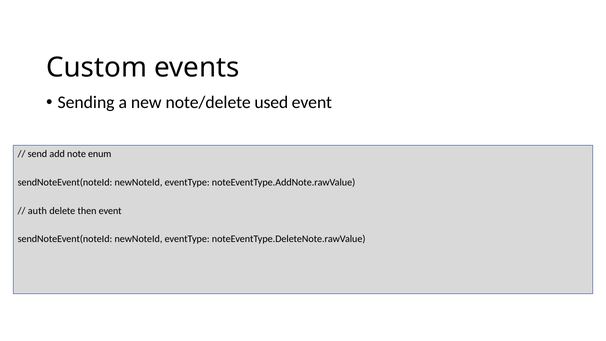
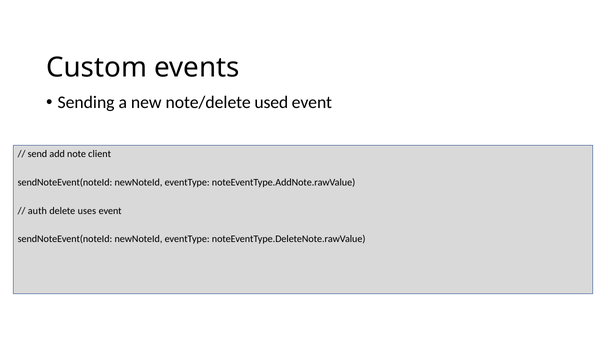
enum: enum -> client (100, 154)
then: then -> uses (87, 211)
